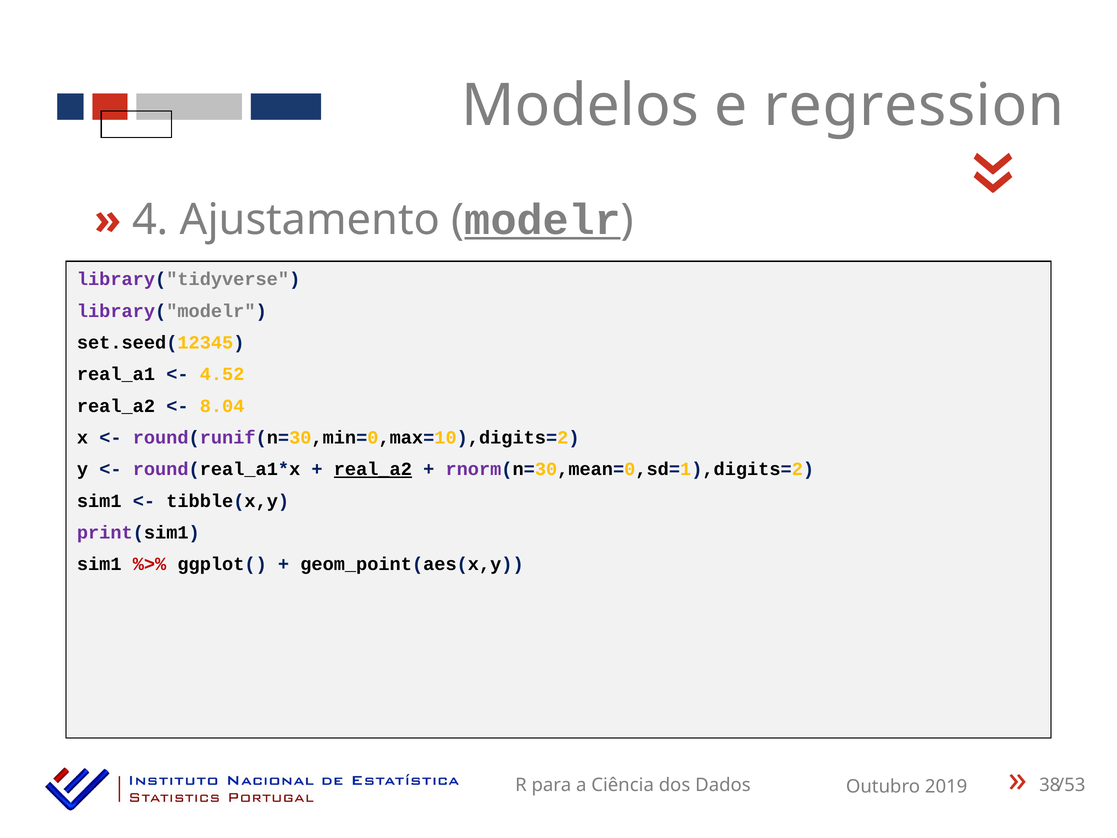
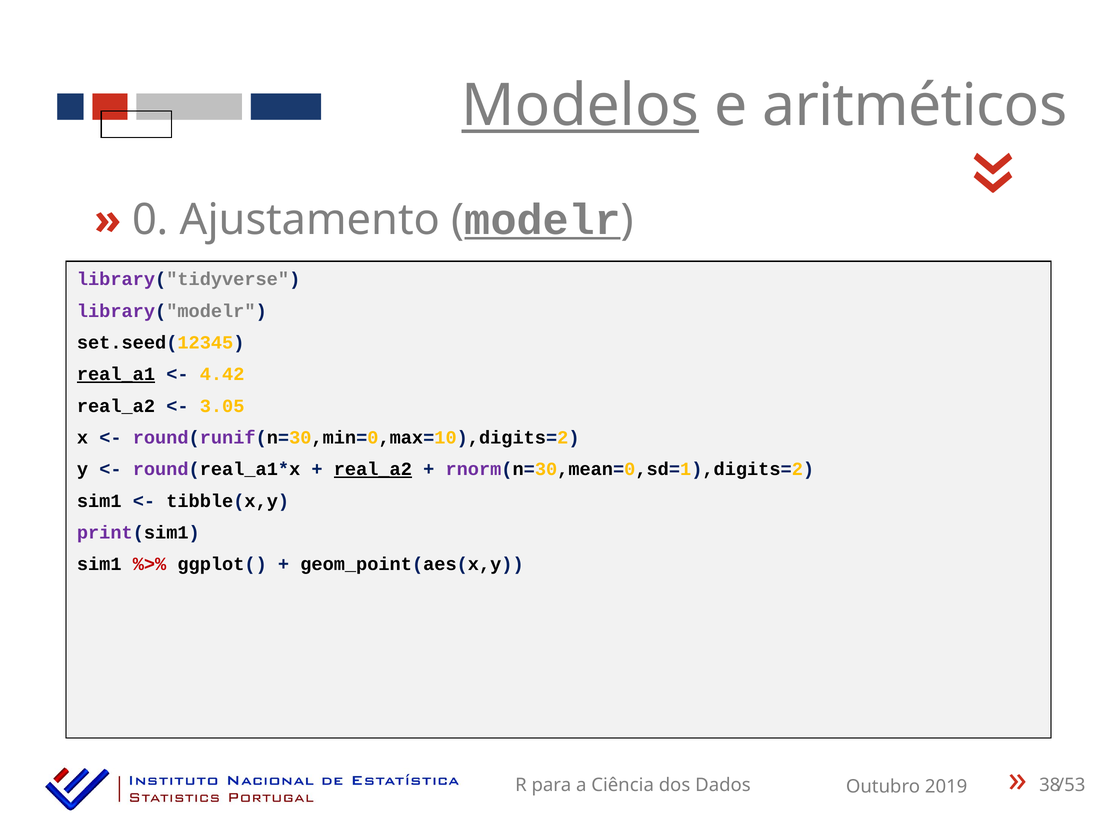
Modelos underline: none -> present (580, 106)
regression: regression -> aritméticos (915, 106)
4: 4 -> 0 (150, 220)
real_a1 underline: none -> present (116, 374)
4.52: 4.52 -> 4.42 (222, 374)
8.04: 8.04 -> 3.05 (222, 406)
